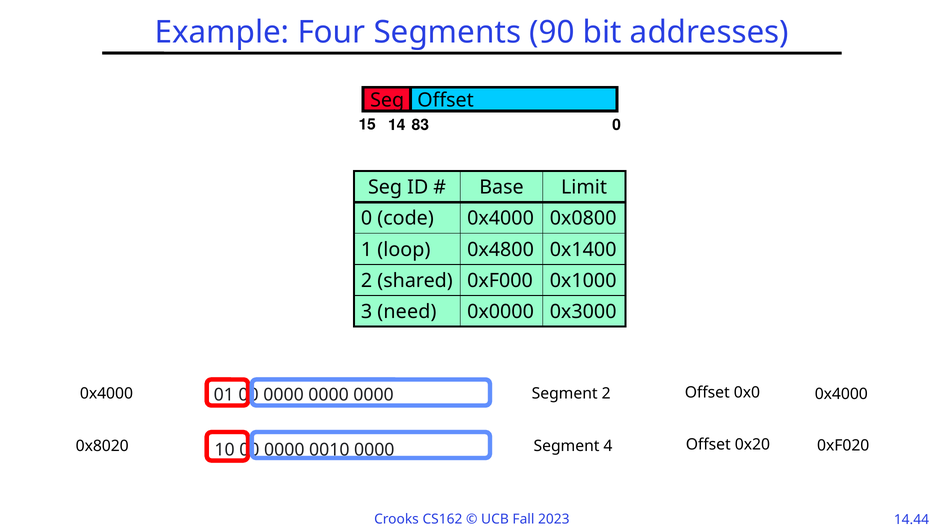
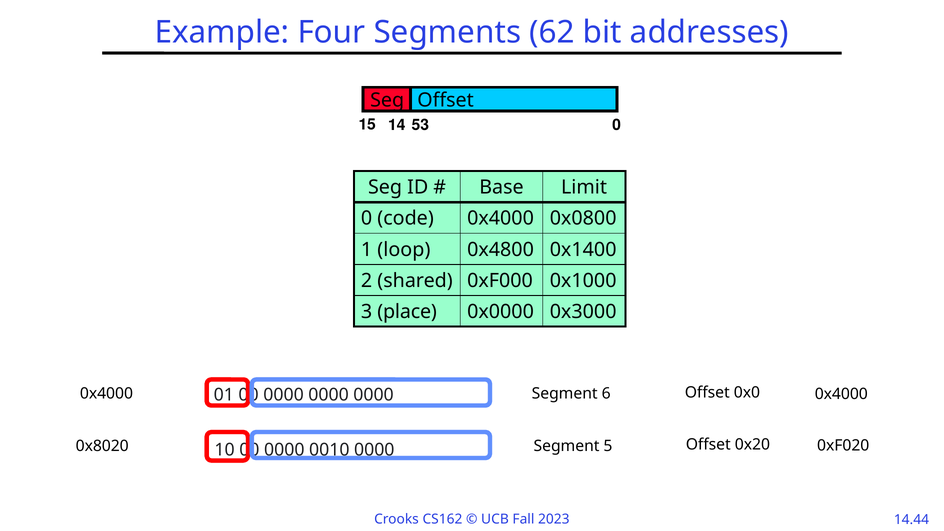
90: 90 -> 62 (552, 32)
83: 83 -> 53 (420, 125)
need: need -> place (407, 312)
Segment 2: 2 -> 6 (606, 393)
4: 4 -> 5 (608, 446)
